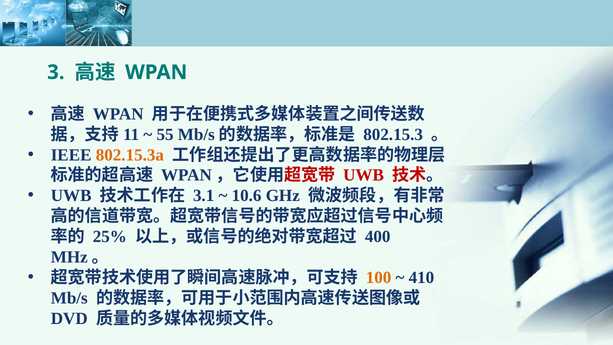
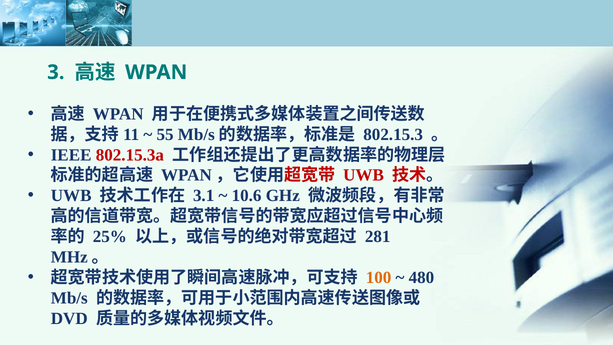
802.15.3a colour: orange -> red (130, 155)
400: 400 -> 281 (378, 237)
410: 410 -> 480 (421, 278)
